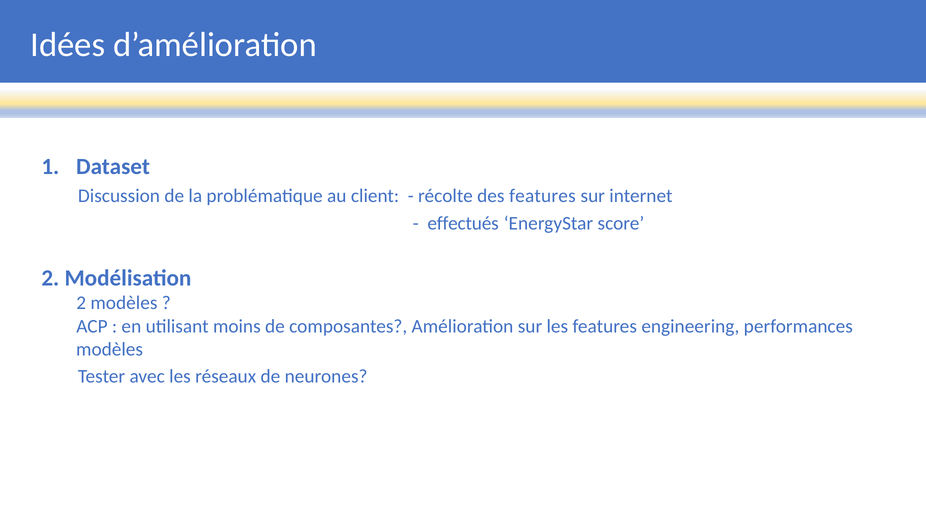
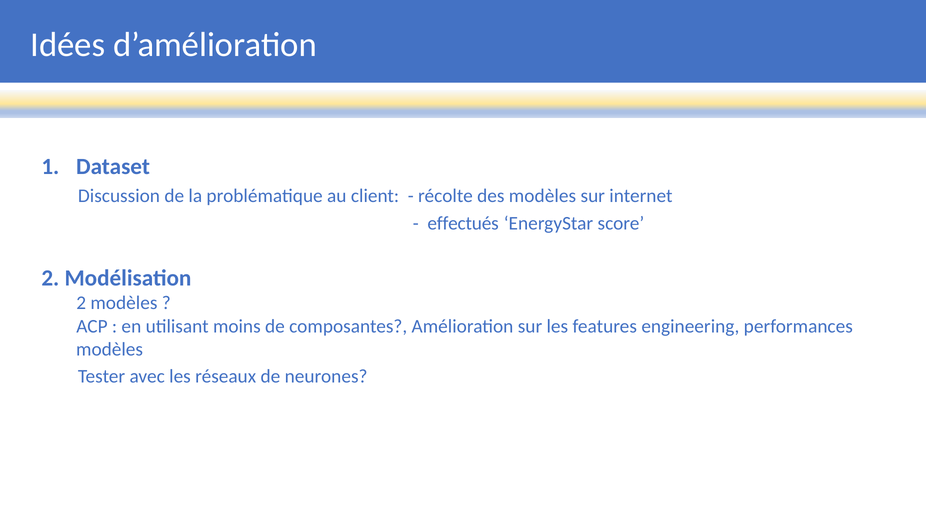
des features: features -> modèles (542, 196)
